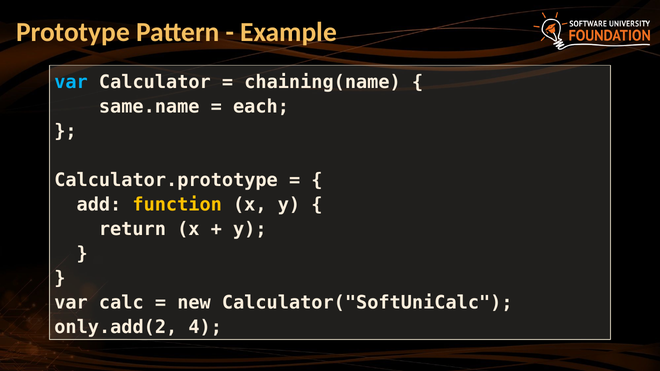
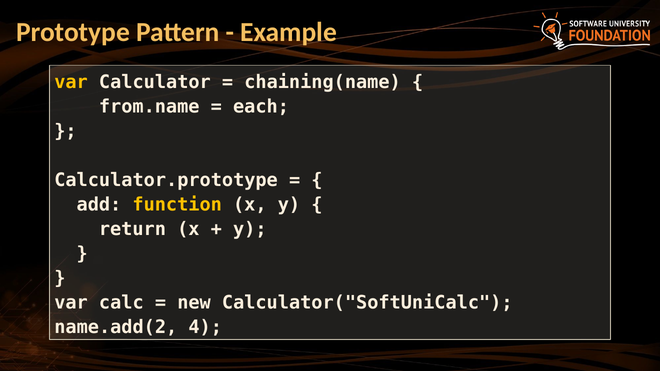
var colour: light blue -> yellow (71, 82)
same.name: same.name -> from.name (149, 107)
only.add(2: only.add(2 -> name.add(2 (116, 328)
